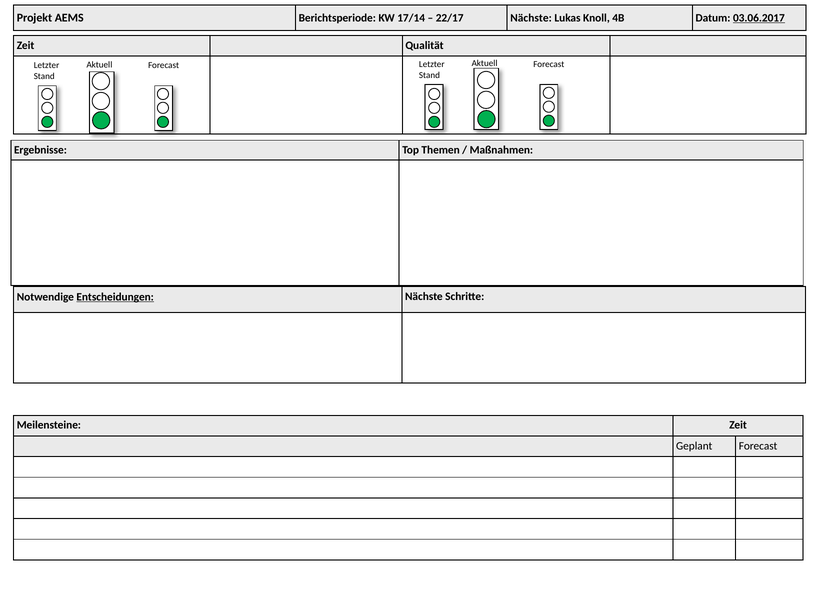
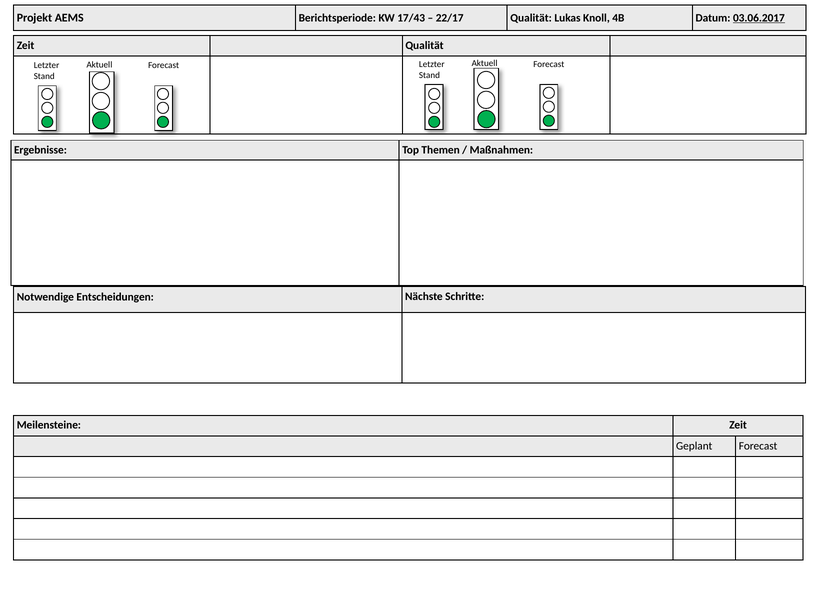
17/14: 17/14 -> 17/43 (411, 18)
22/17 Nächste: Nächste -> Qualität (531, 18)
Entscheidungen underline: present -> none (115, 297)
